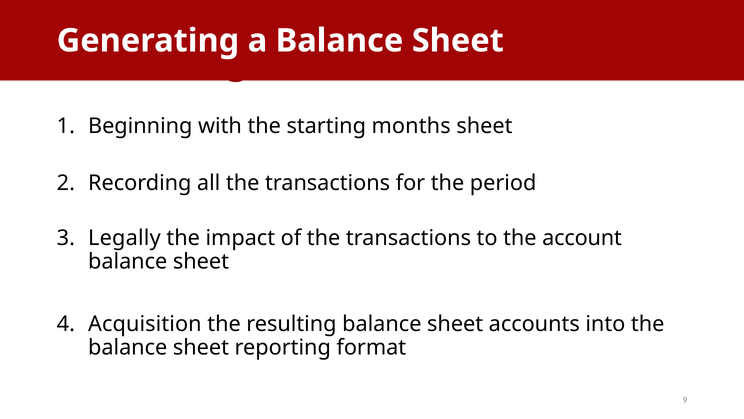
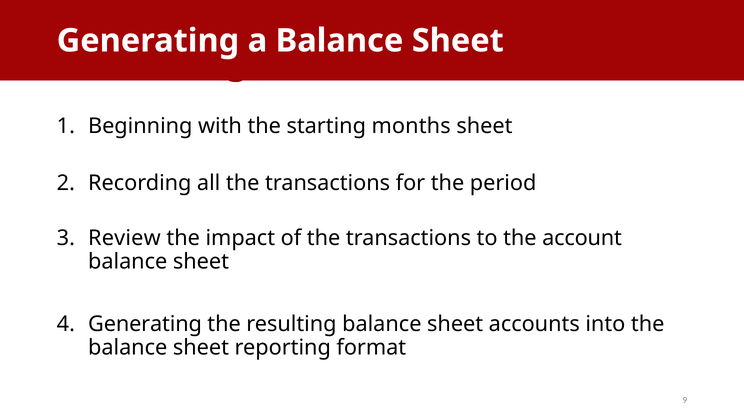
Legally: Legally -> Review (124, 238)
Acquisition: Acquisition -> Generating (145, 324)
